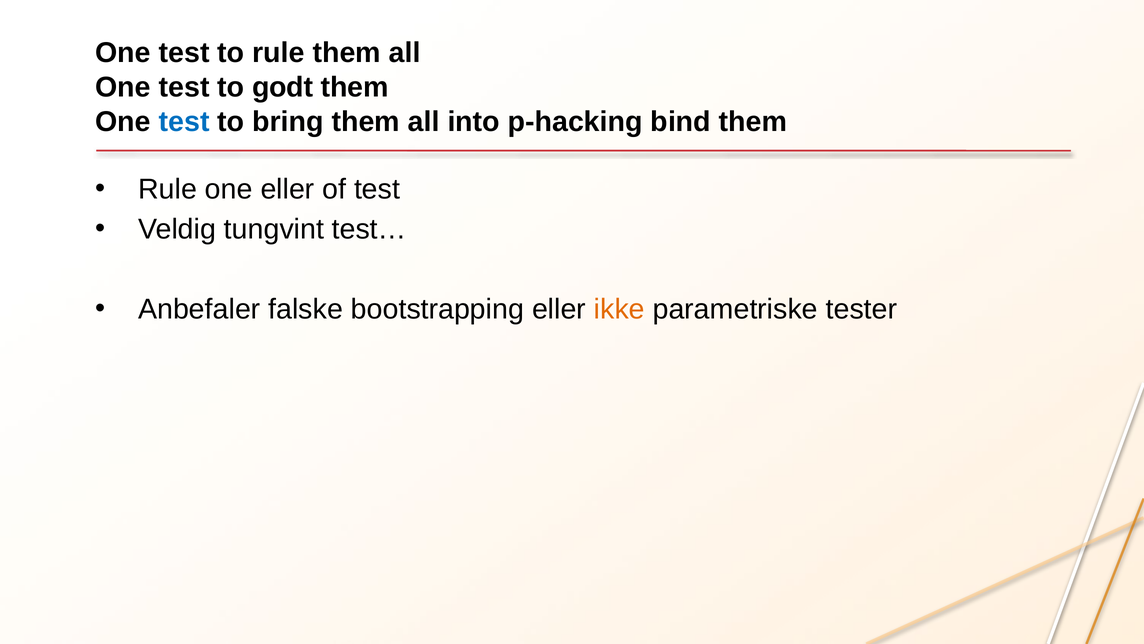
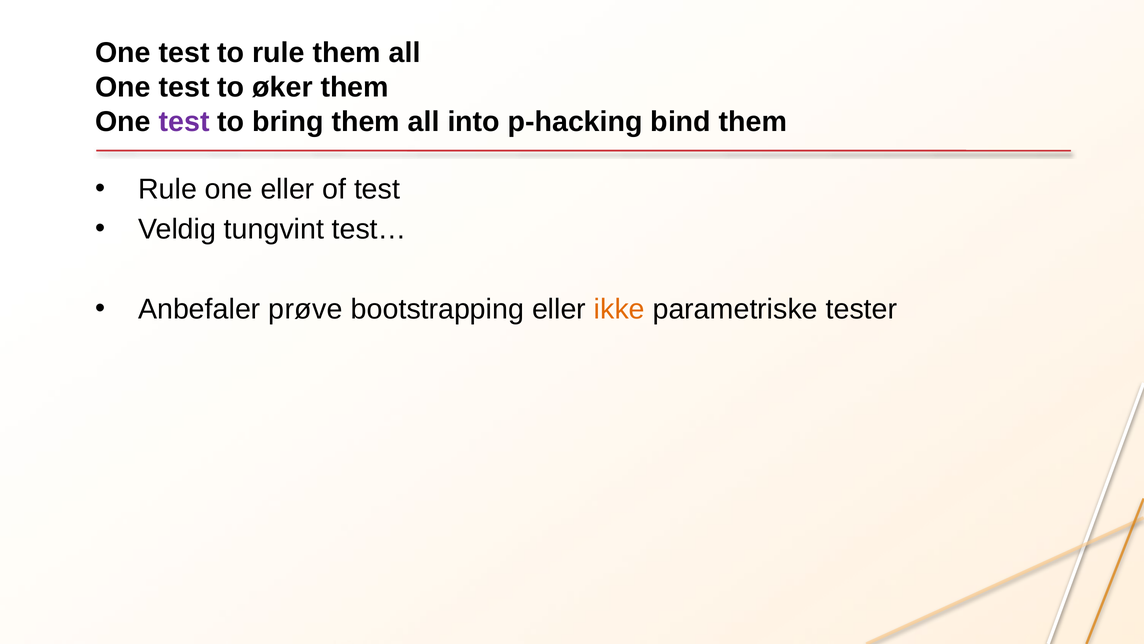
godt: godt -> øker (283, 87)
test colour: blue -> purple (184, 122)
falske: falske -> prøve (306, 309)
